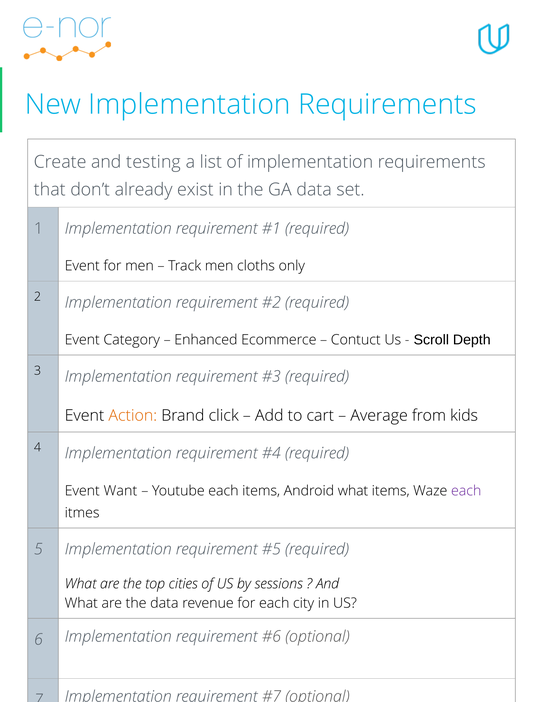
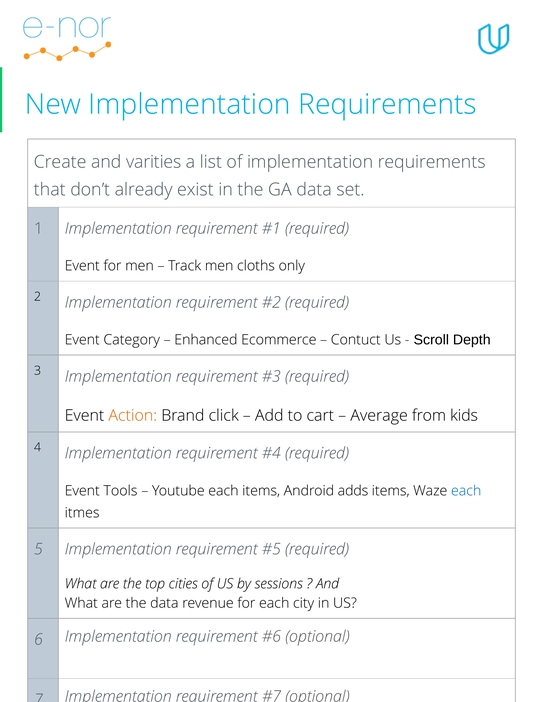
testing: testing -> varities (154, 162)
Want: Want -> Tools (120, 491)
Android what: what -> adds (353, 491)
each colour: purple -> blue (466, 491)
